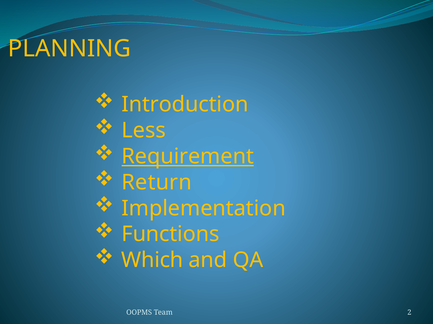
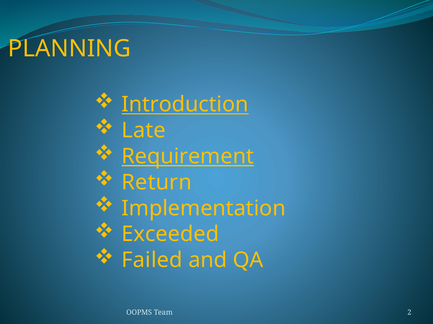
Introduction underline: none -> present (185, 105)
Less: Less -> Late (144, 131)
Functions: Functions -> Exceeded (170, 235)
Which: Which -> Failed (152, 261)
